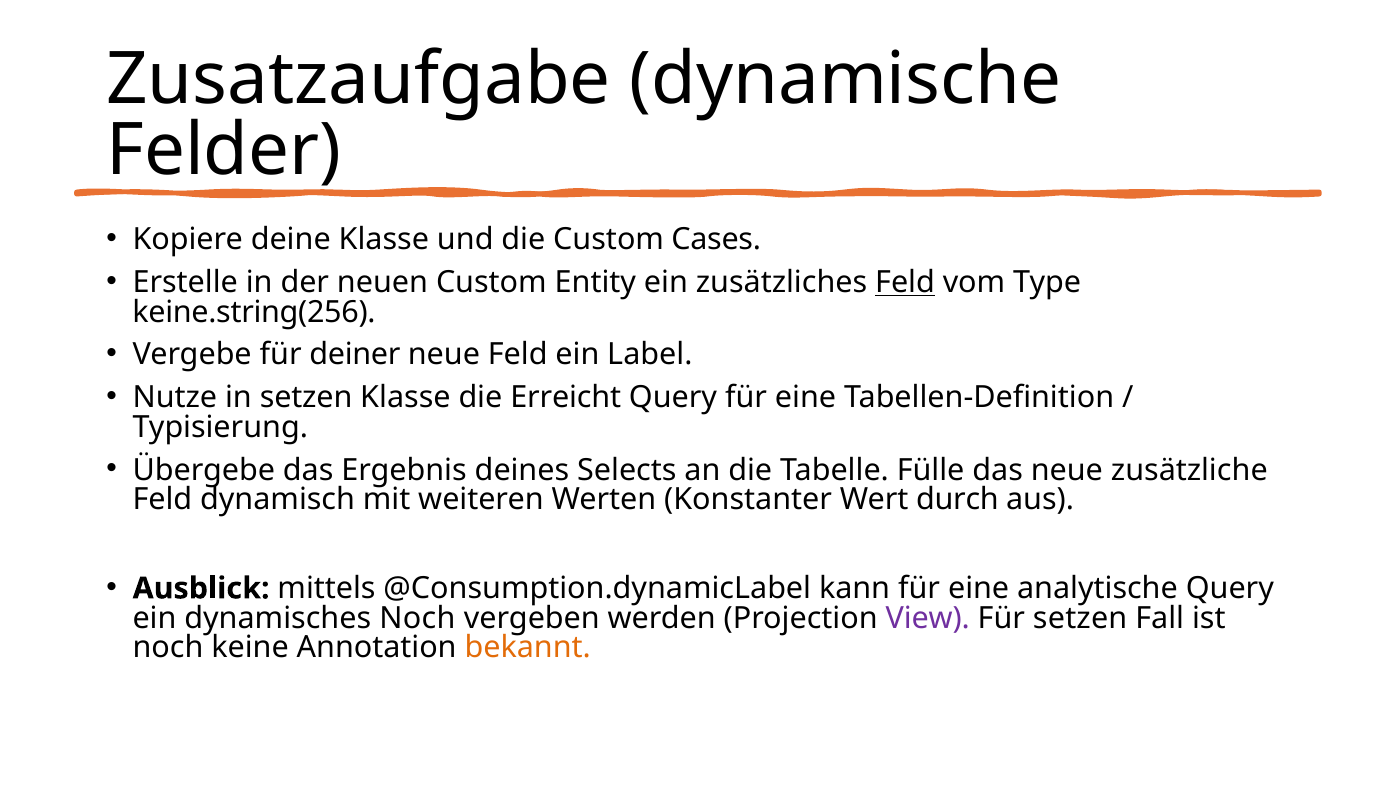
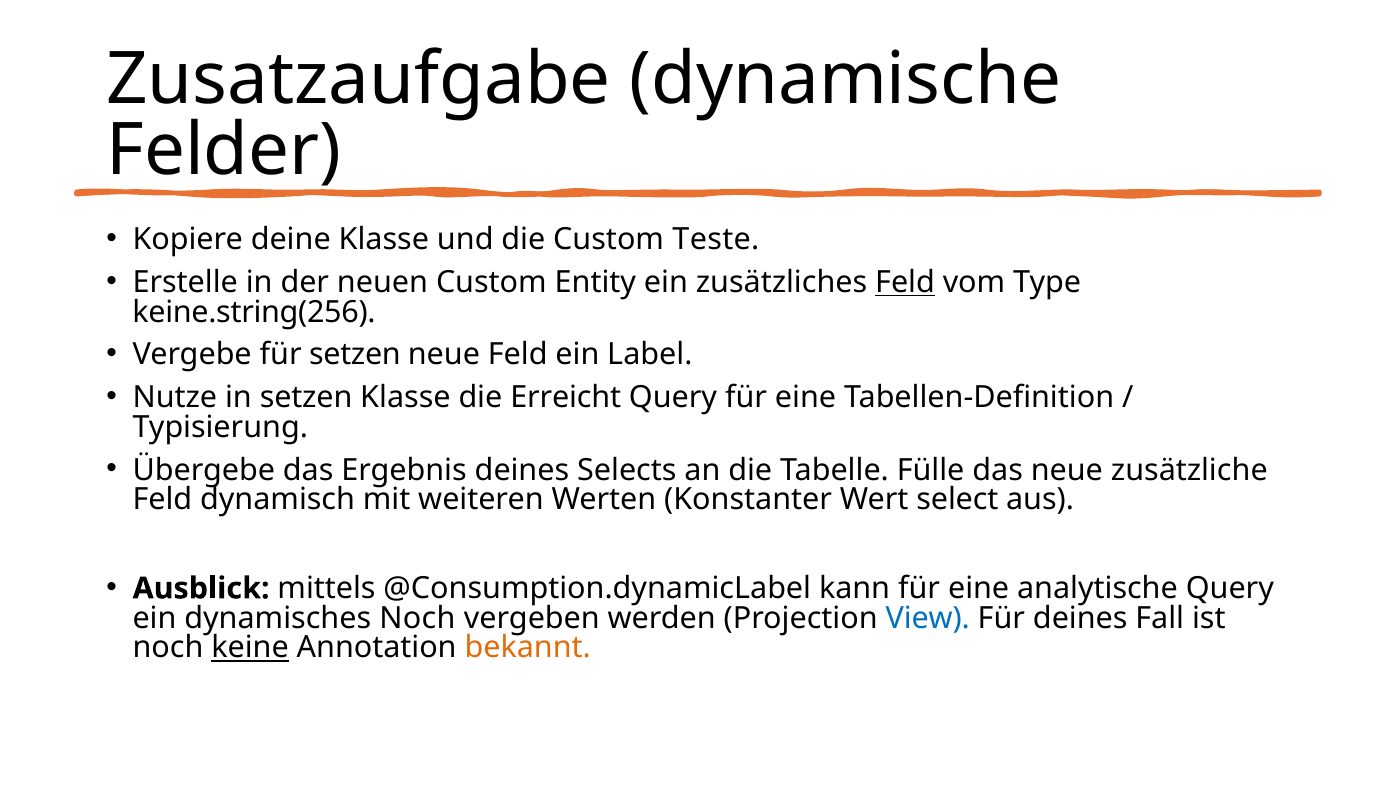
Cases: Cases -> Teste (716, 240)
für deiner: deiner -> setzen (355, 355)
durch: durch -> select (957, 500)
View colour: purple -> blue (928, 618)
Für setzen: setzen -> deines (1080, 618)
keine underline: none -> present (250, 648)
